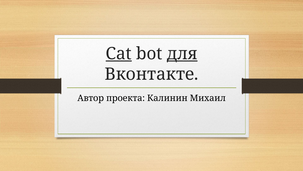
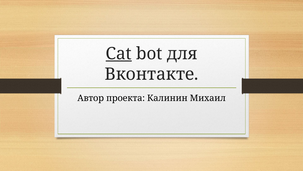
для underline: present -> none (182, 54)
